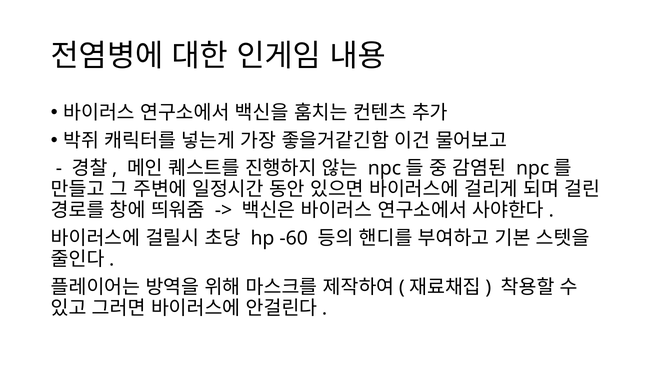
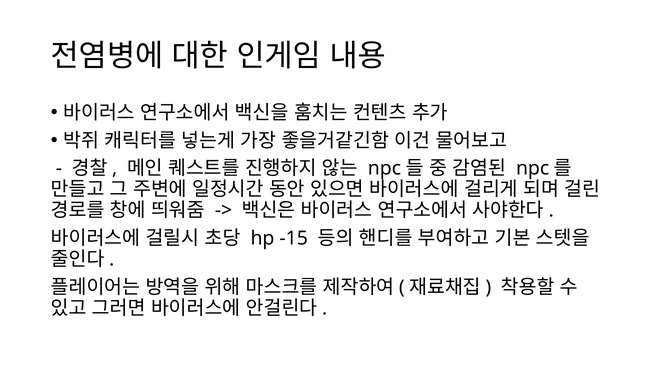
-60: -60 -> -15 (294, 238)
